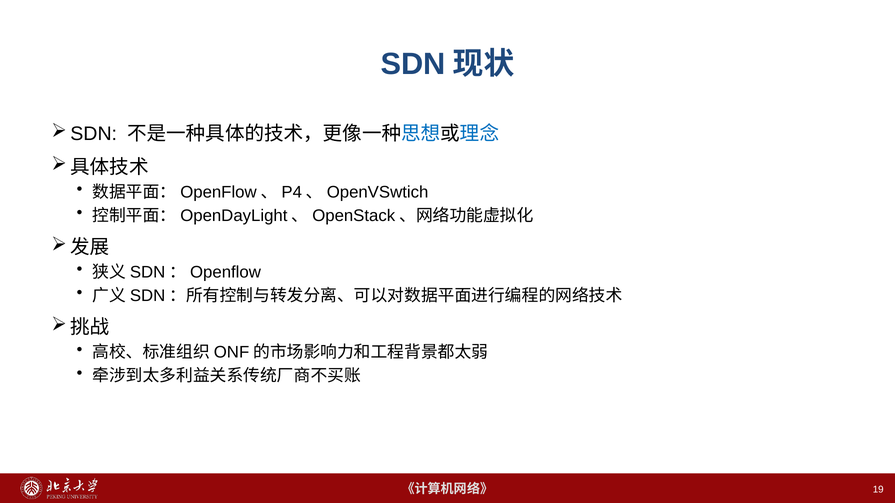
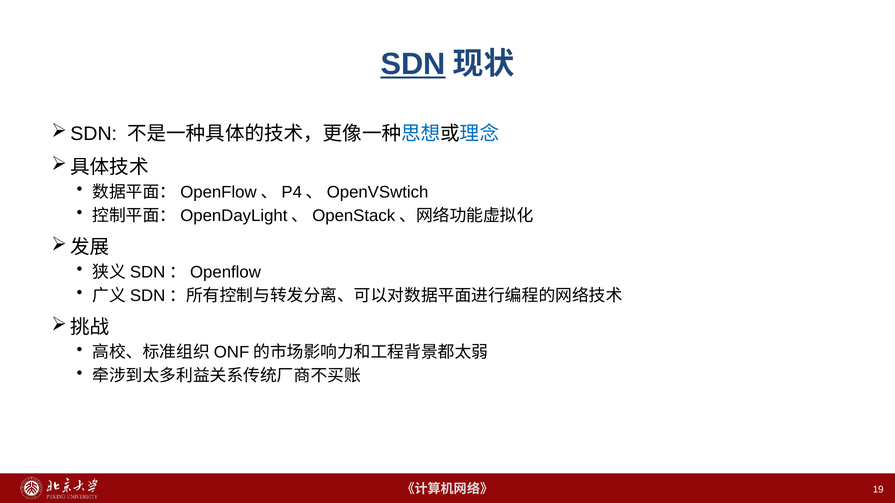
SDN underline: none -> present (413, 64)
